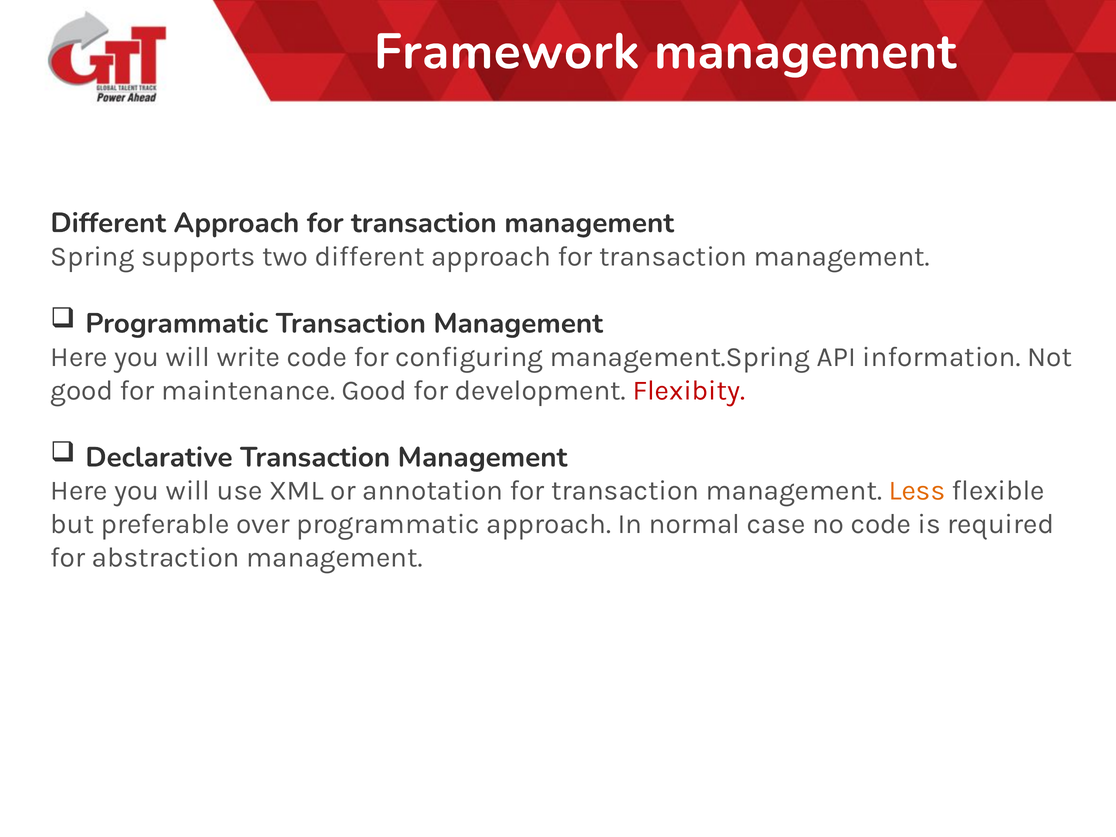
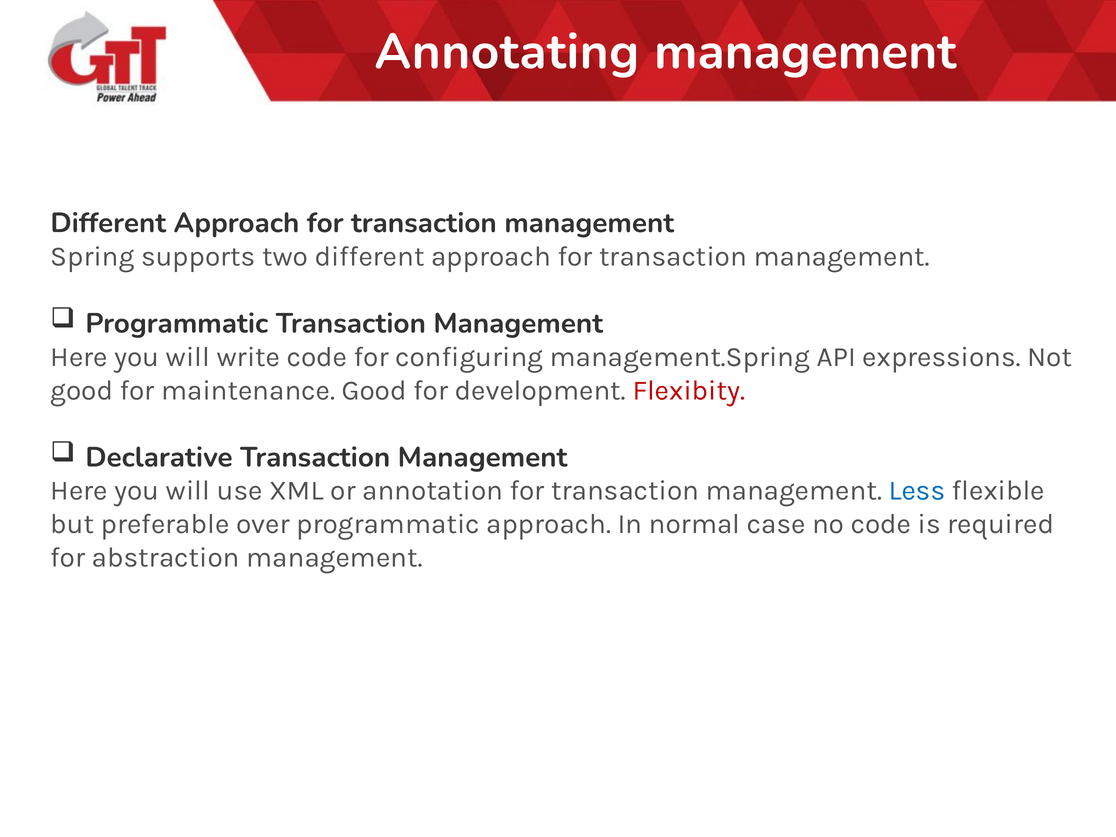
Framework: Framework -> Annotating (507, 52)
information: information -> expressions (942, 357)
Less colour: orange -> blue (917, 491)
